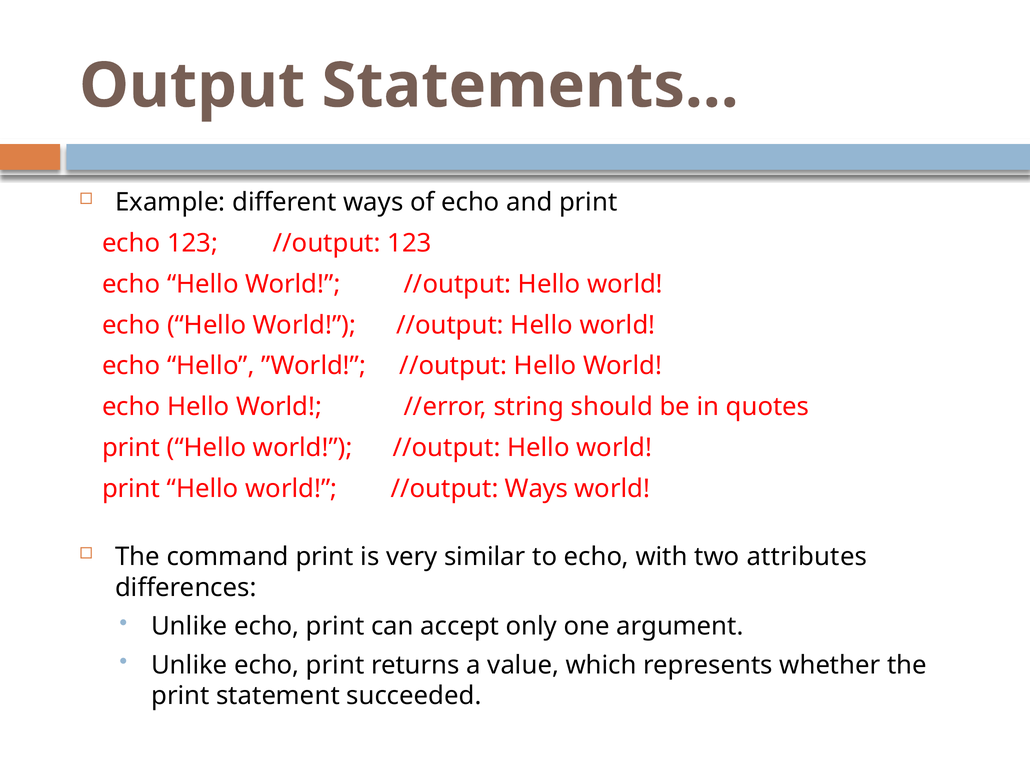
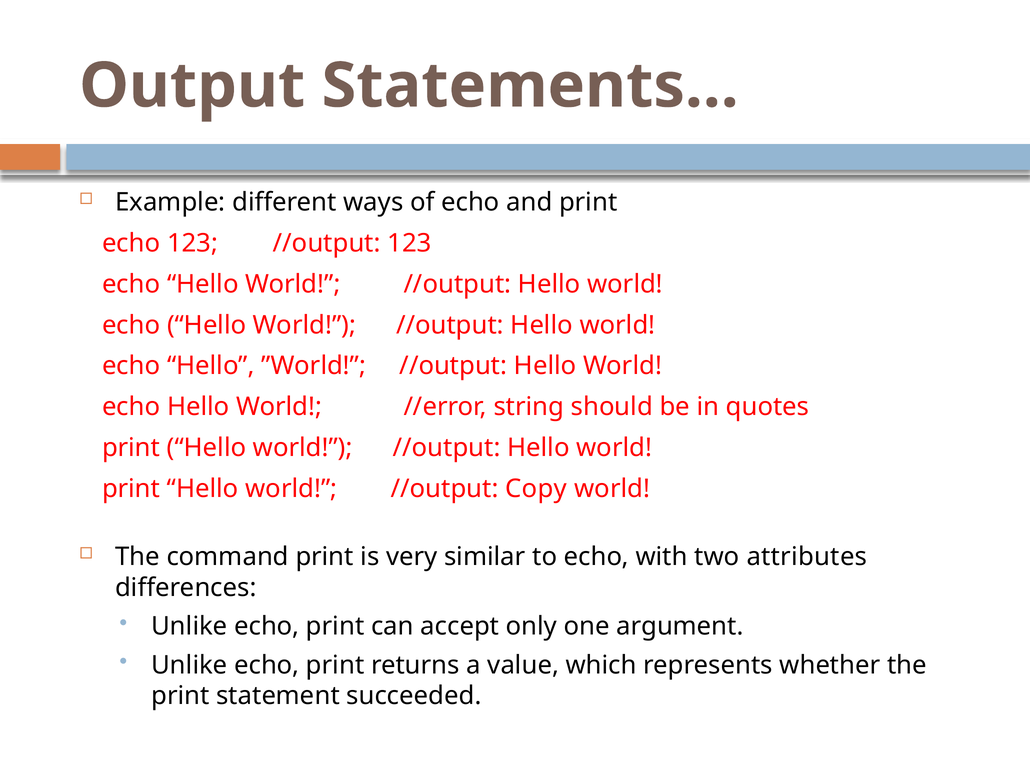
//output Ways: Ways -> Copy (536, 489)
